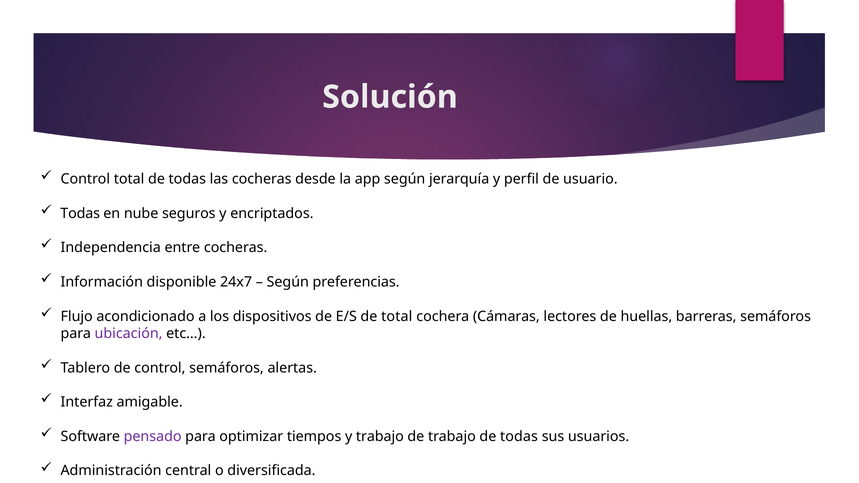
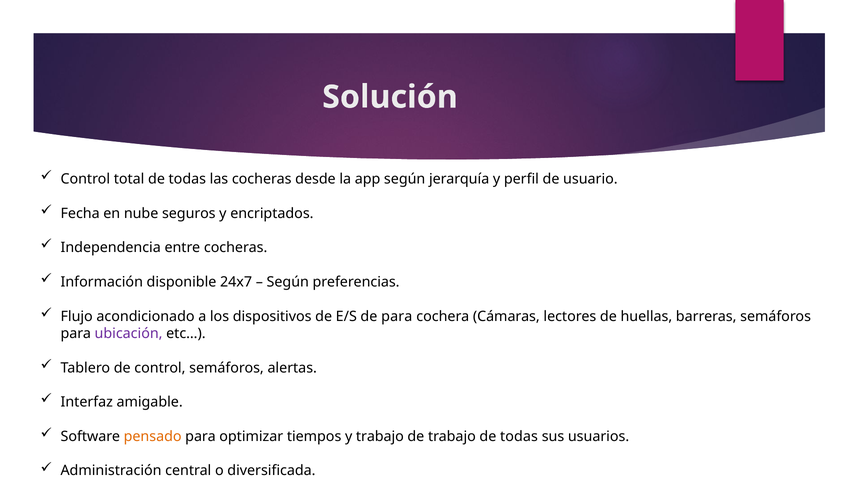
Todas: Todas -> Fecha (80, 213)
de total: total -> para (397, 316)
pensado colour: purple -> orange (153, 437)
